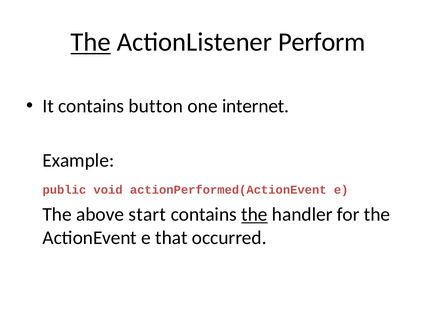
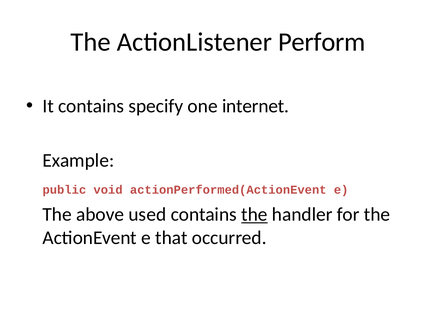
The underline: present -> none (91, 42)
button: button -> specify (156, 106)
start: start -> used (147, 215)
